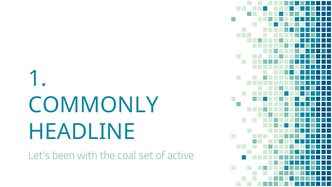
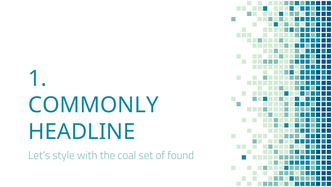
been: been -> style (64, 155)
active: active -> found (181, 155)
